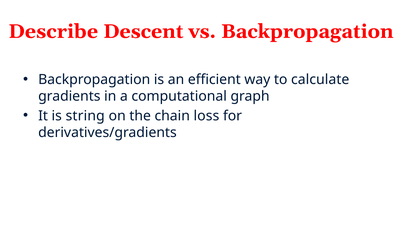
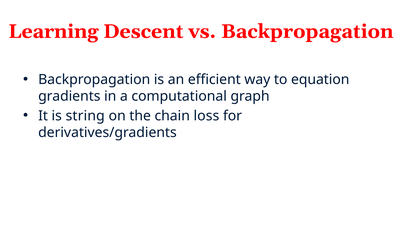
Describe: Describe -> Learning (53, 31)
calculate: calculate -> equation (320, 80)
